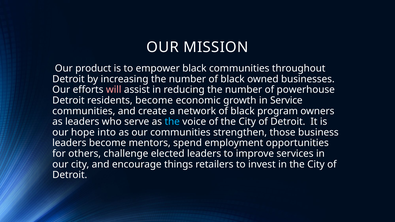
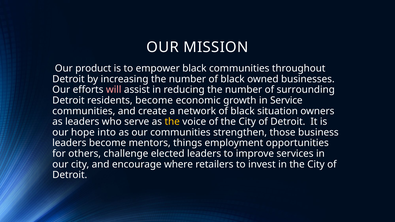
powerhouse: powerhouse -> surrounding (306, 90)
program: program -> situation (278, 111)
the colour: light blue -> yellow (172, 122)
spend: spend -> things (188, 143)
things: things -> where (179, 164)
